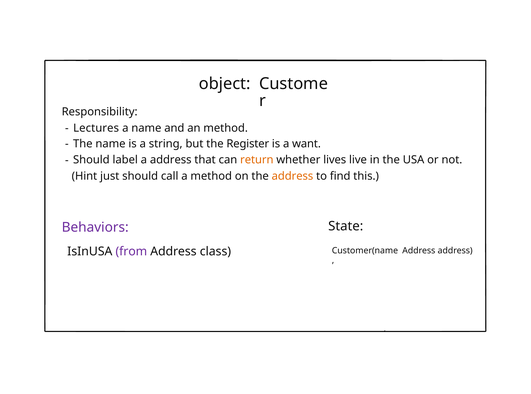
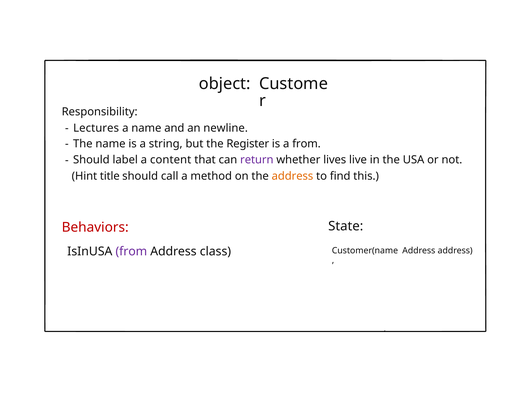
an method: method -> newline (226, 128)
a want: want -> from (306, 144)
a address: address -> content (171, 160)
return colour: orange -> purple (257, 160)
just: just -> title (110, 176)
Behaviors colour: purple -> red (95, 227)
